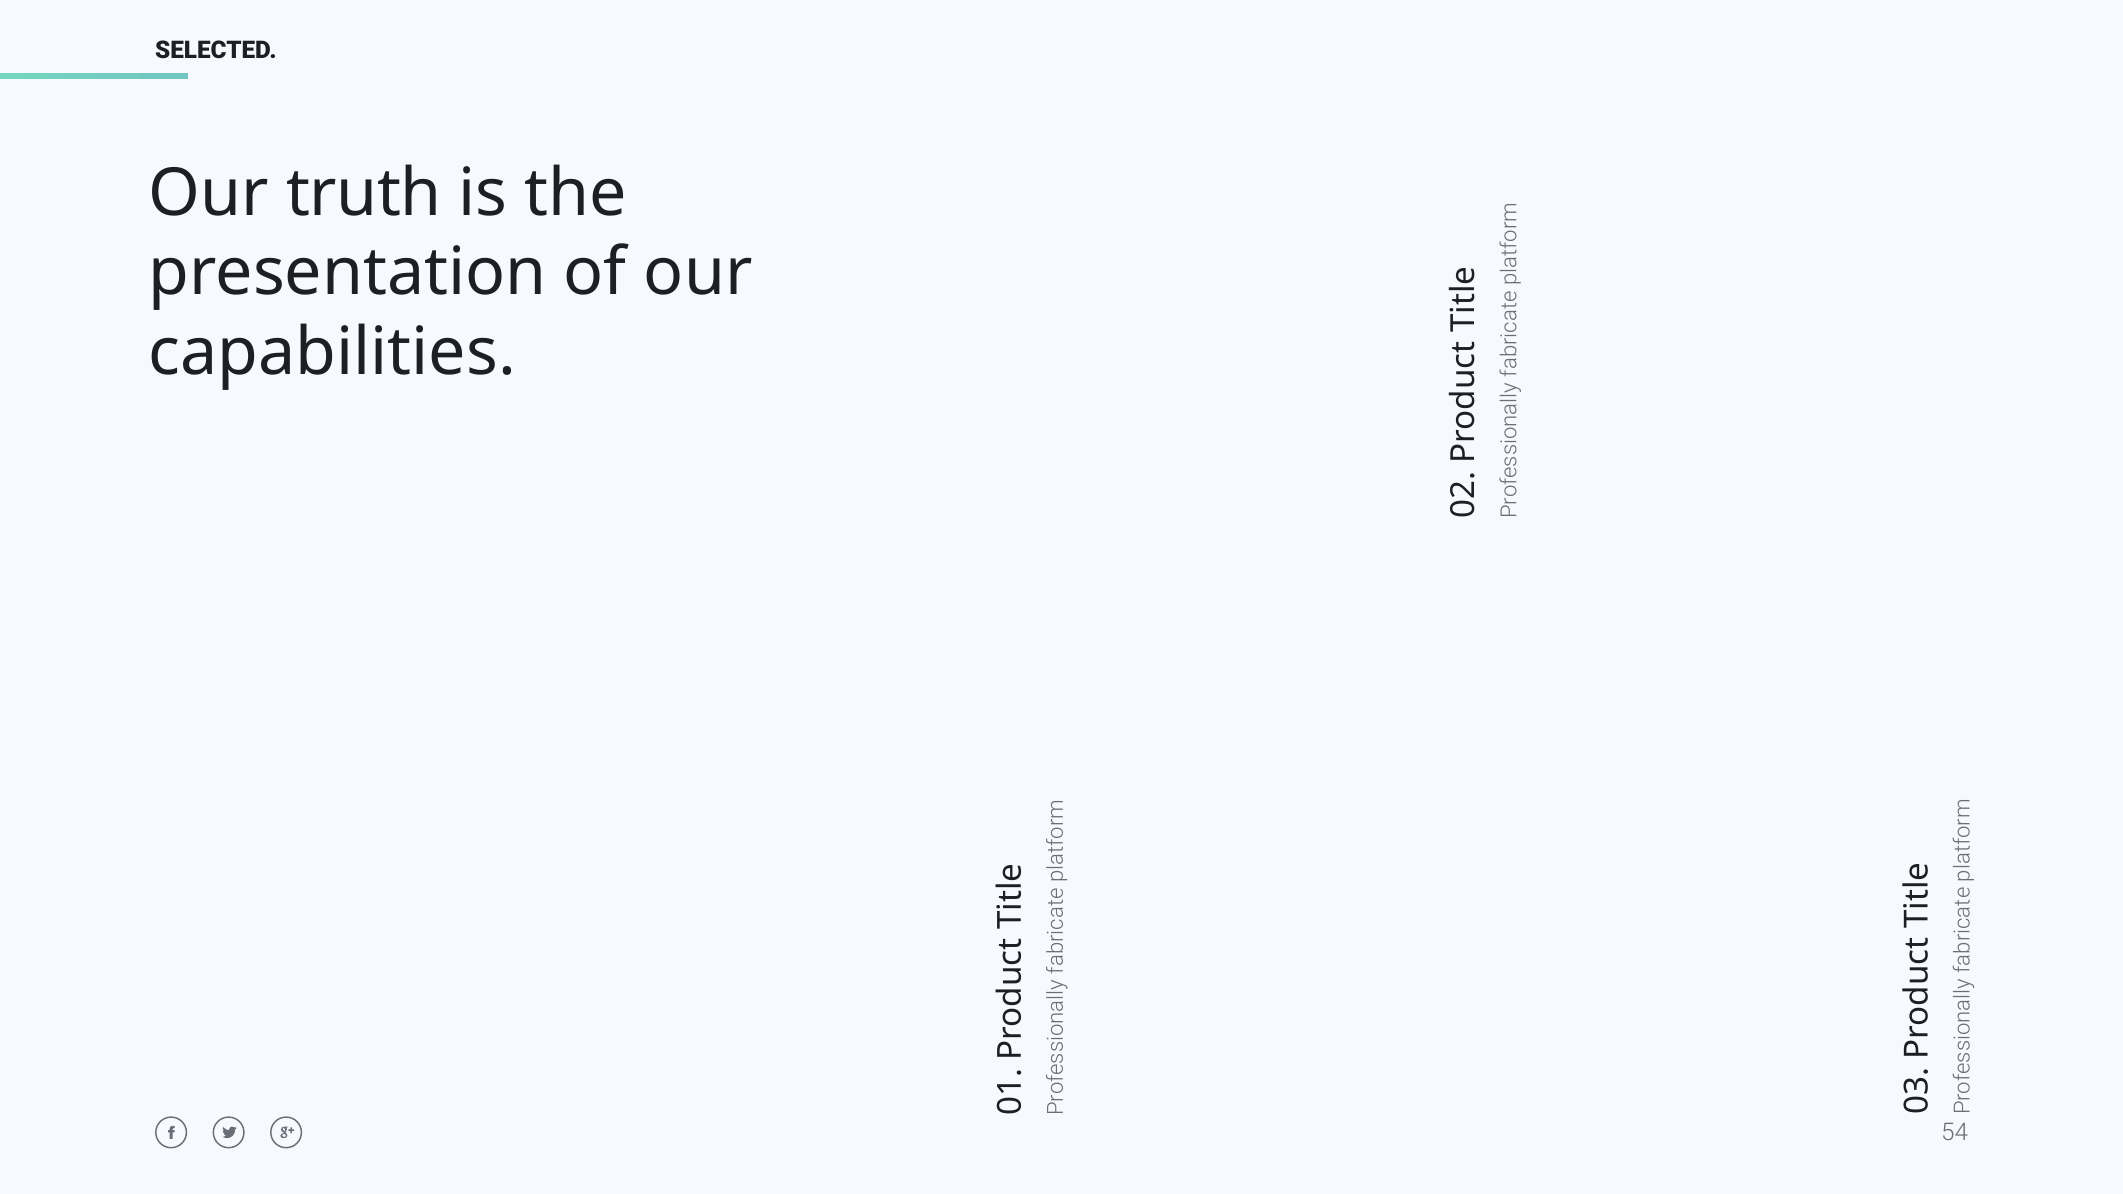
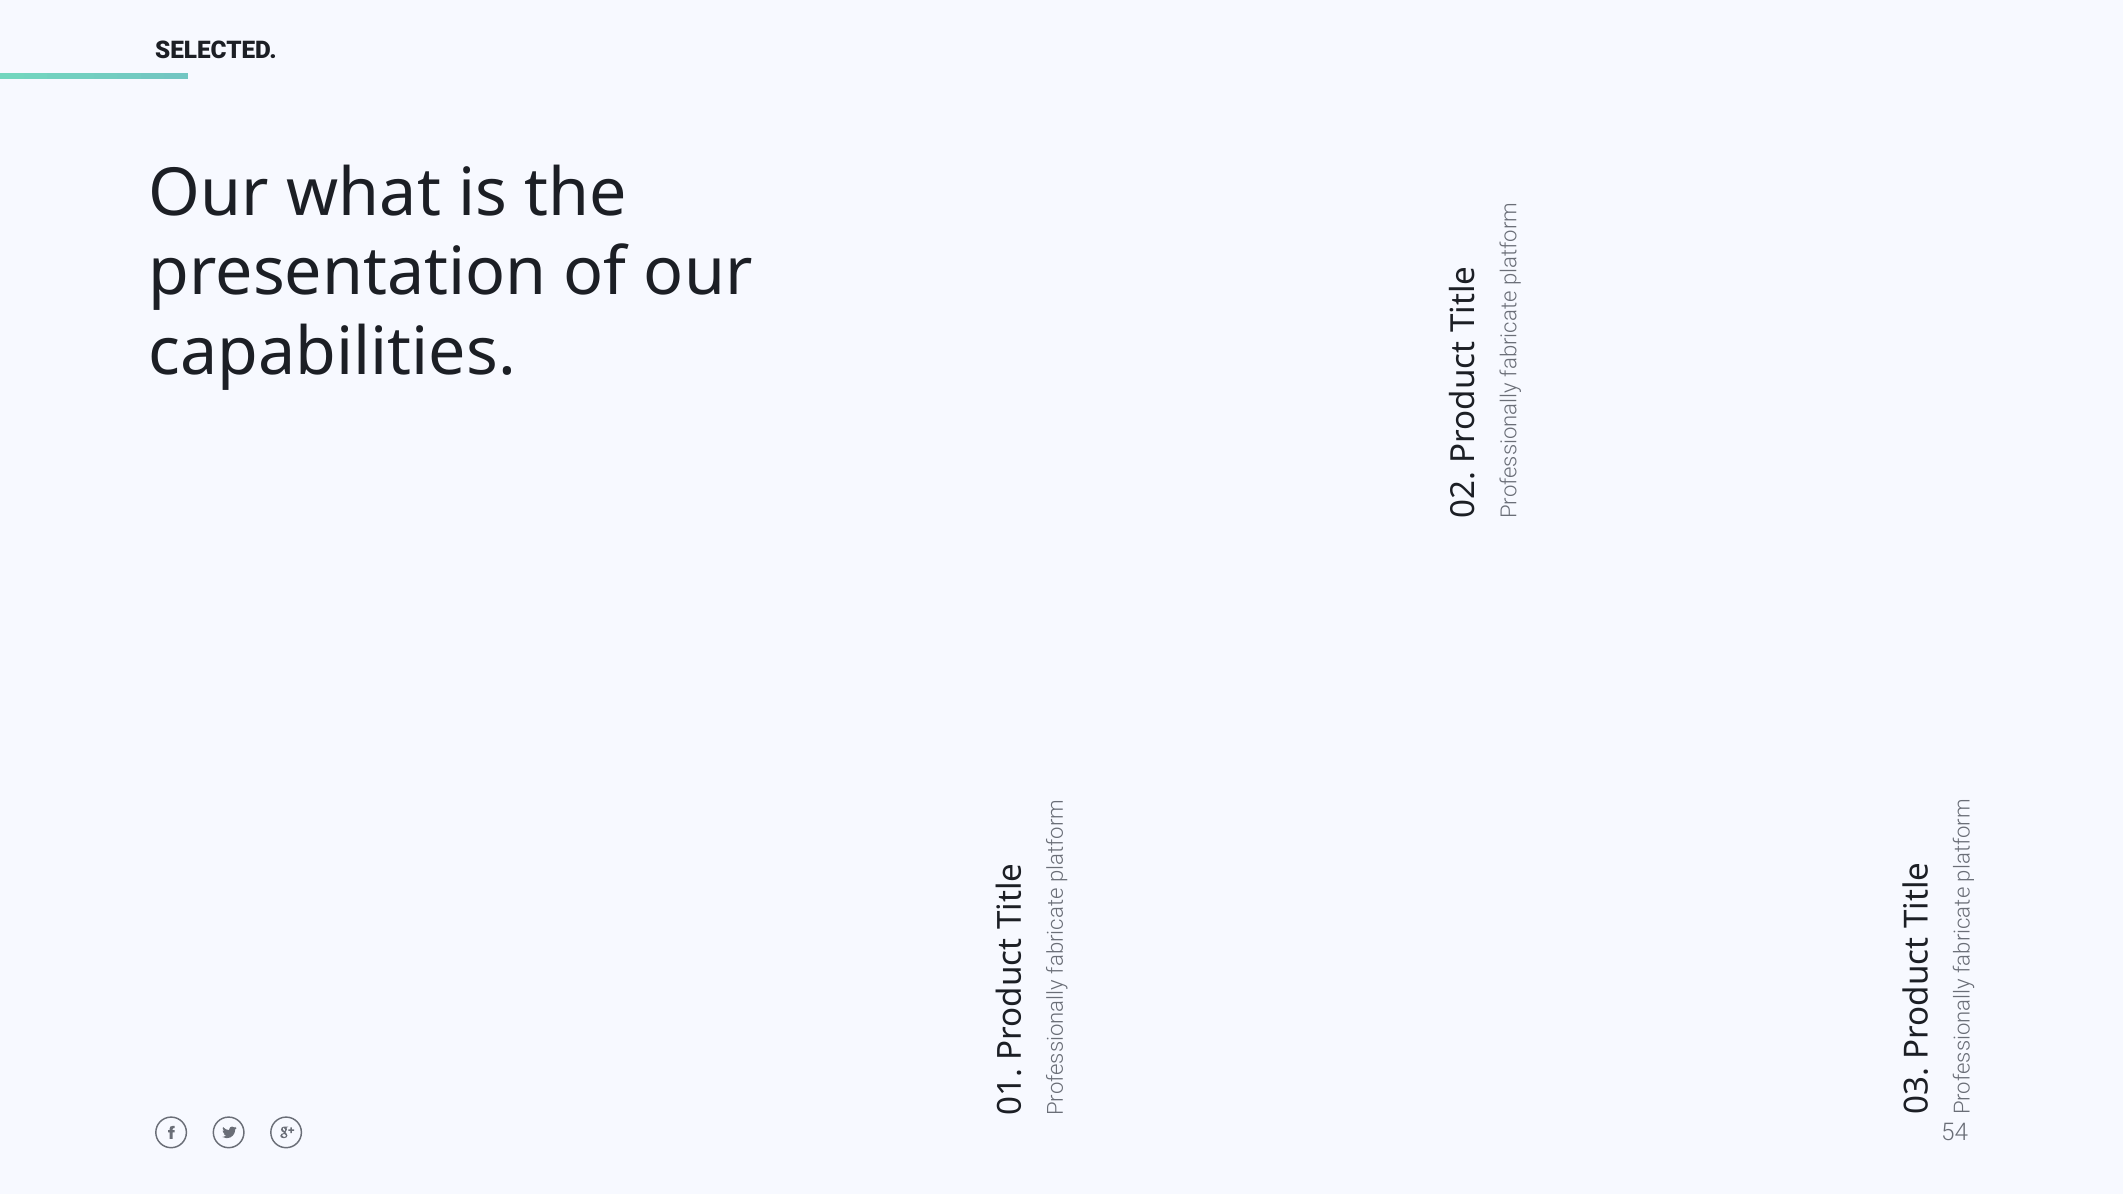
truth: truth -> what (364, 193)
